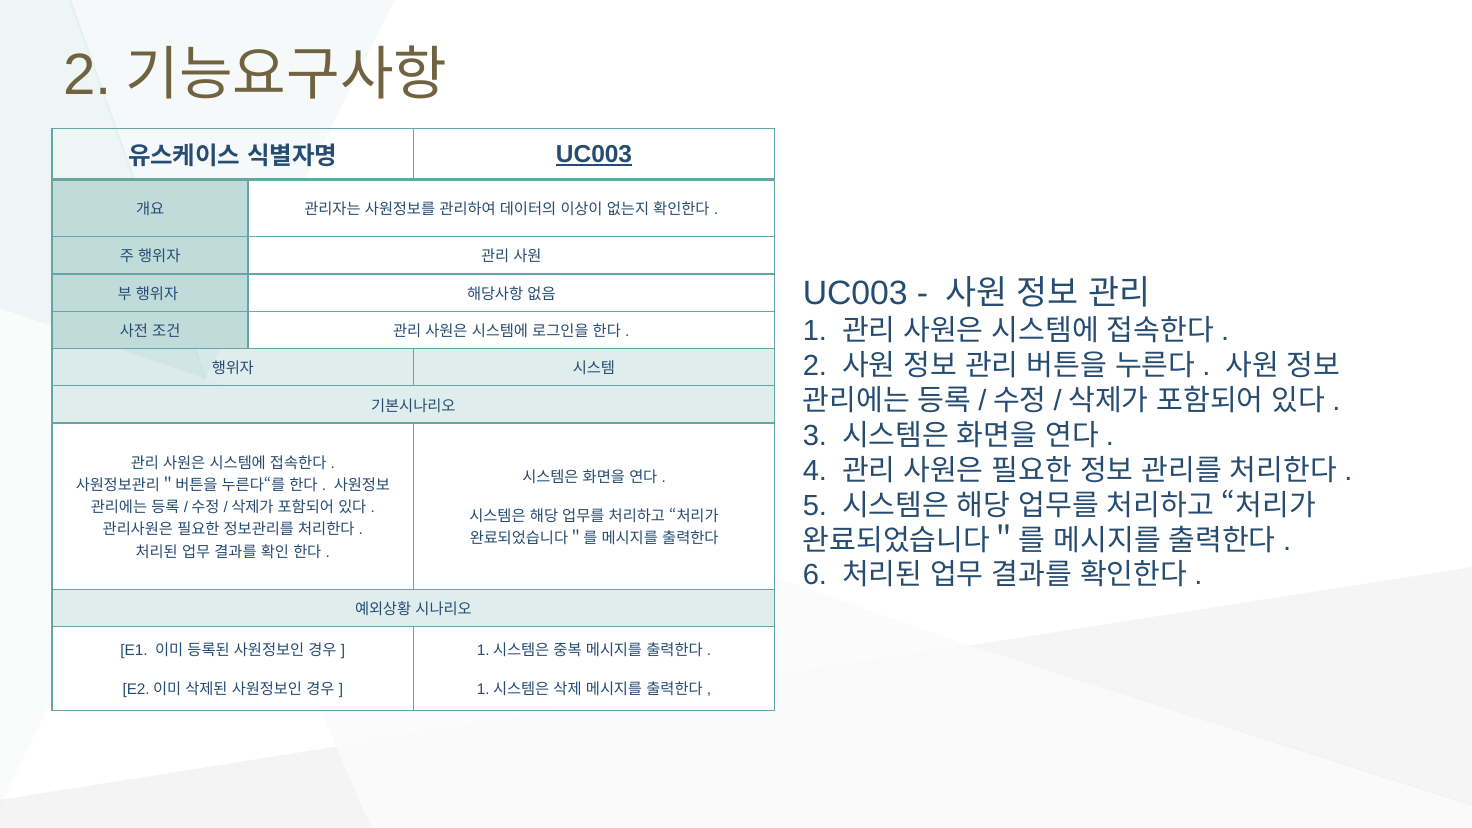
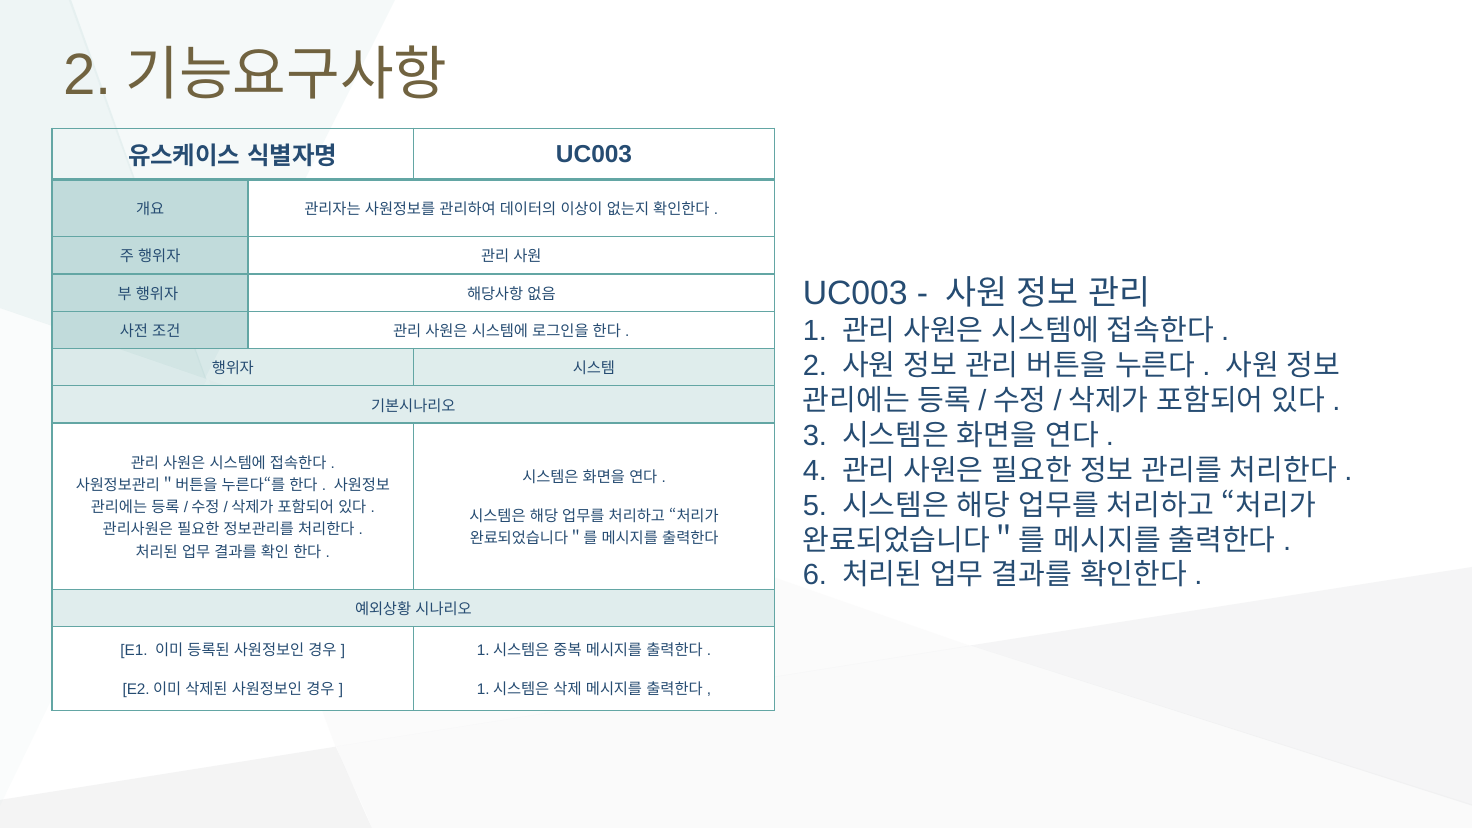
UC003 underline: present -> none (594, 154)
